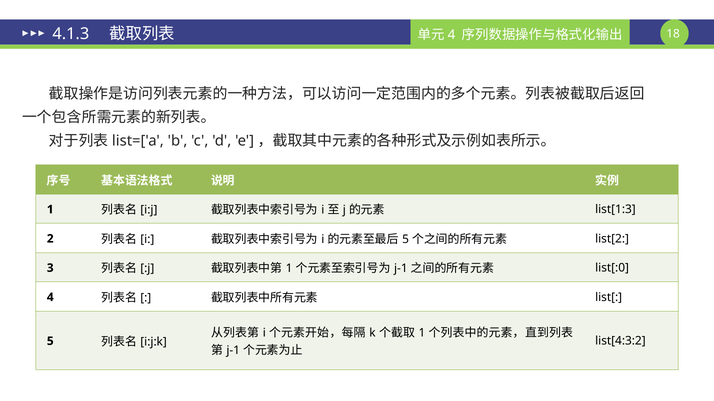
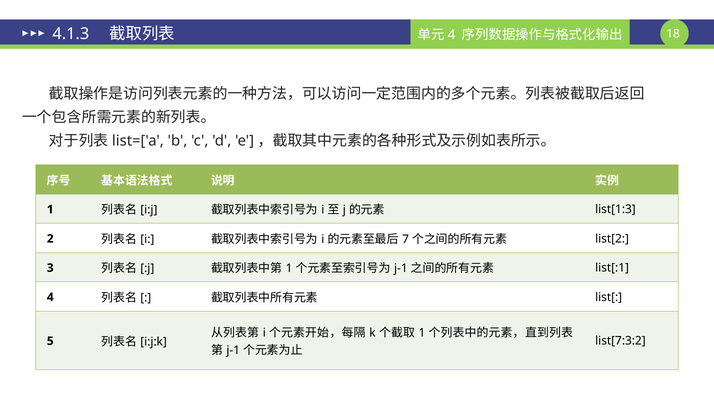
5: 5 -> 7 (406, 240)
list[:0: list[:0 -> list[:1 (612, 268)
list[4:3:2: list[4:3:2 -> list[7:3:2 (620, 341)
